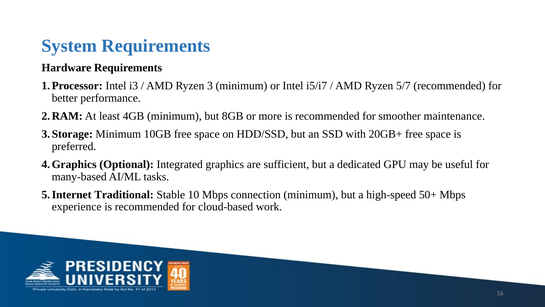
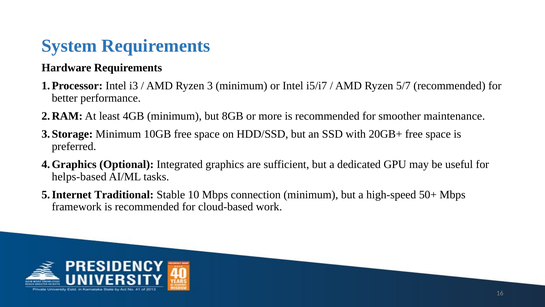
many-based: many-based -> helps-based (79, 176)
experience: experience -> framework (77, 207)
